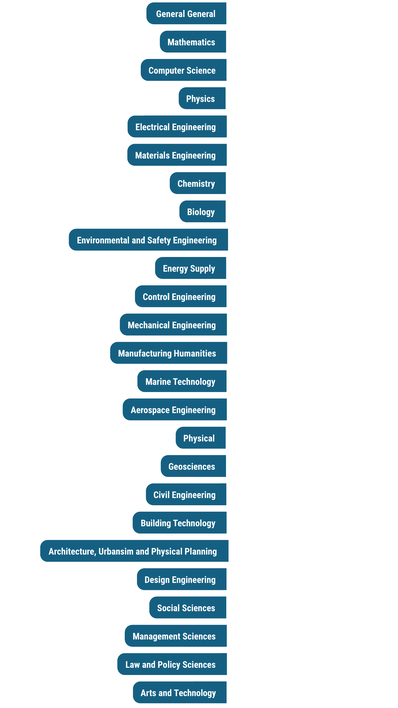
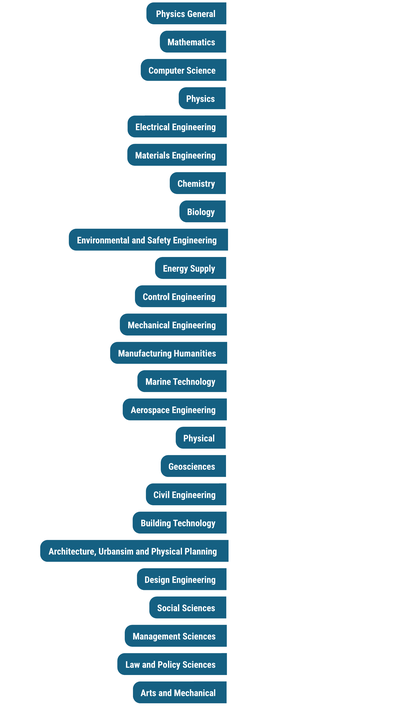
General: General -> Physics (171, 14)
and Technology: Technology -> Mechanical (195, 693)
